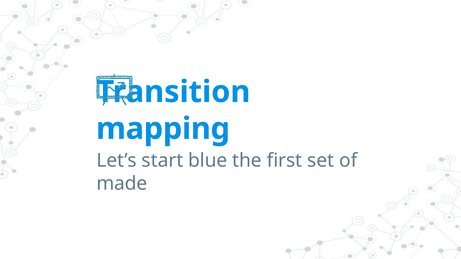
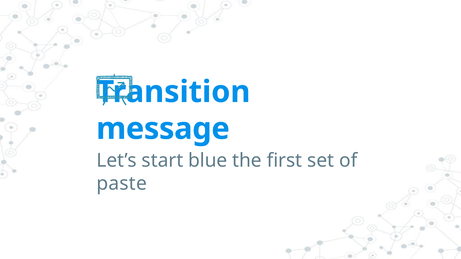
mapping: mapping -> message (163, 129)
made: made -> paste (122, 184)
